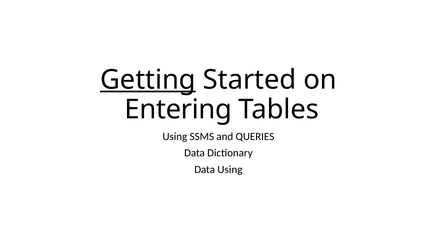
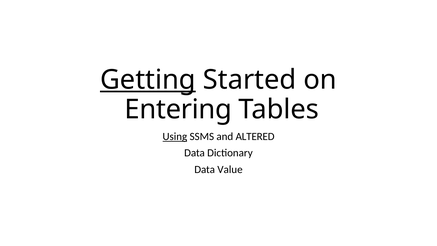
Using underline: none -> present (175, 137)
QUERIES: QUERIES -> ALTERED (255, 137)
Data Using: Using -> Value (230, 169)
